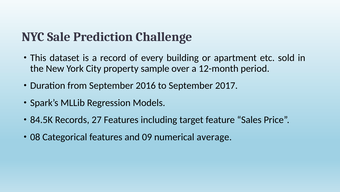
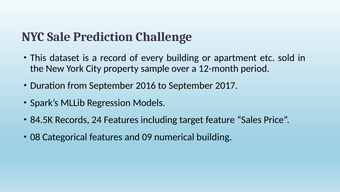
27: 27 -> 24 (97, 119)
numerical average: average -> building (214, 137)
